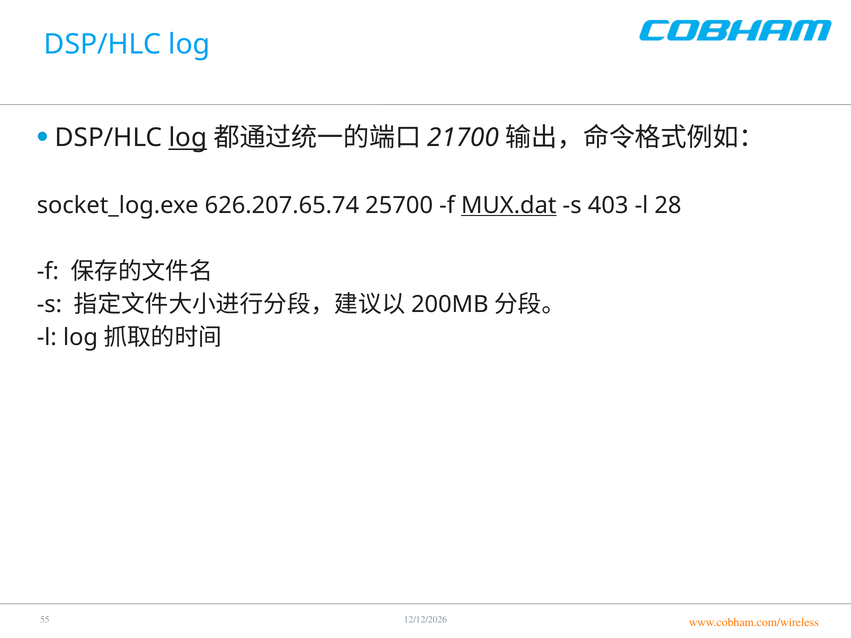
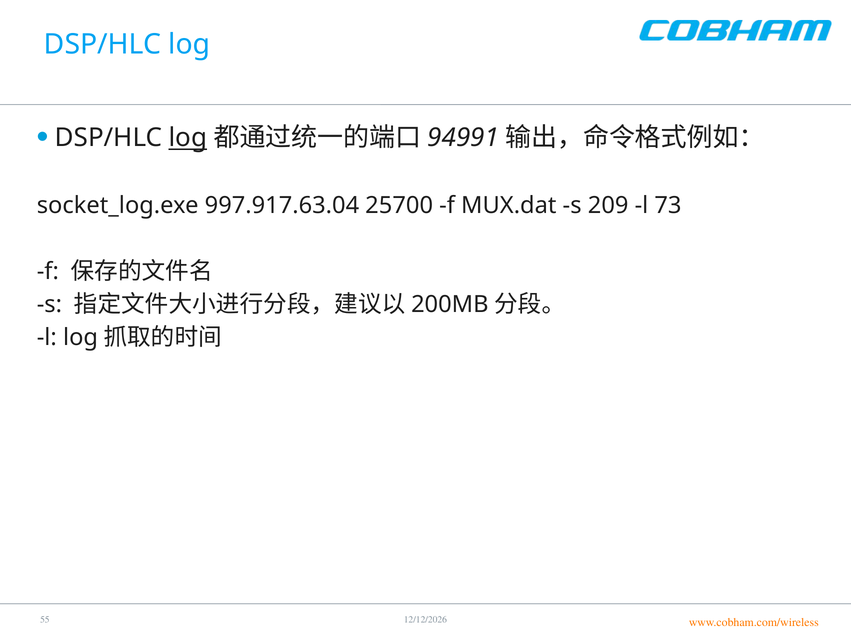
21700: 21700 -> 94991 (463, 138)
626.207.65.74: 626.207.65.74 -> 997.917.63.04 (282, 205)
MUX.dat underline: present -> none (509, 205)
403: 403 -> 209 (608, 205)
28: 28 -> 73 (668, 205)
